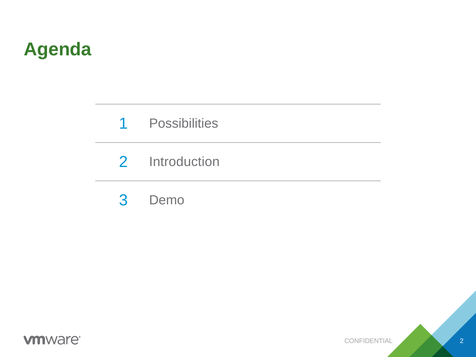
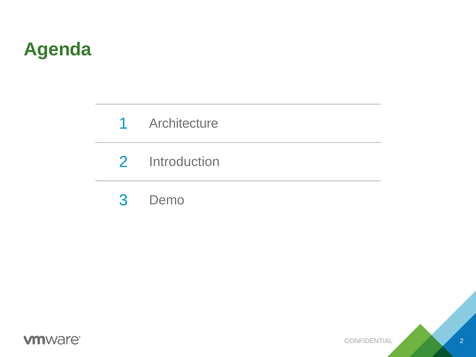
Possibilities: Possibilities -> Architecture (184, 123)
